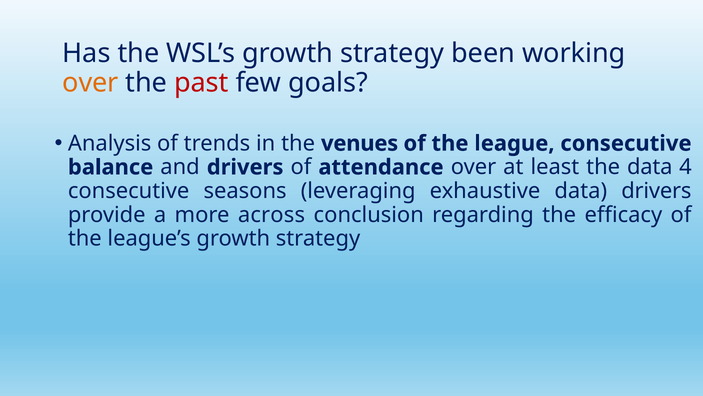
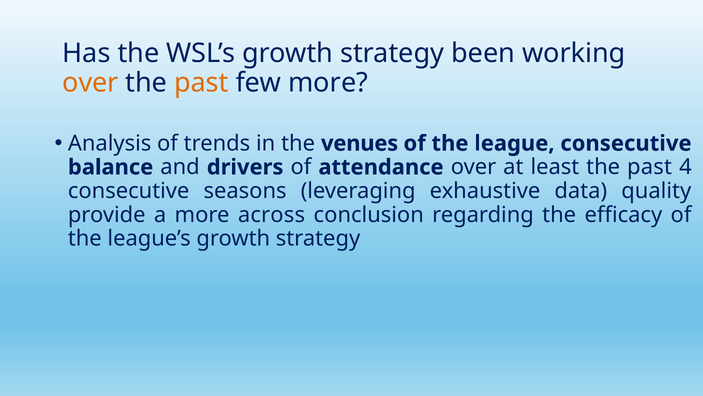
past colour: red -> orange (201, 82)
few goals: goals -> more (328, 82)
least the data: data -> past (650, 167)
data drivers: drivers -> quality (656, 191)
